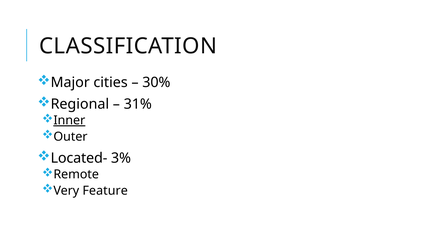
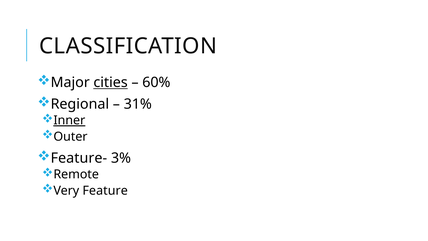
cities underline: none -> present (111, 82)
30%: 30% -> 60% (156, 82)
Located-: Located- -> Feature- (79, 158)
